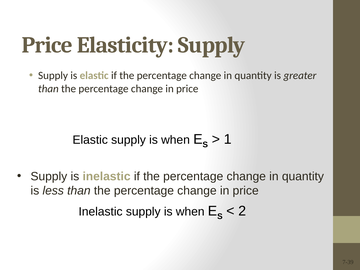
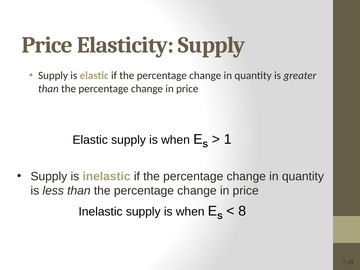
2: 2 -> 8 (242, 211)
